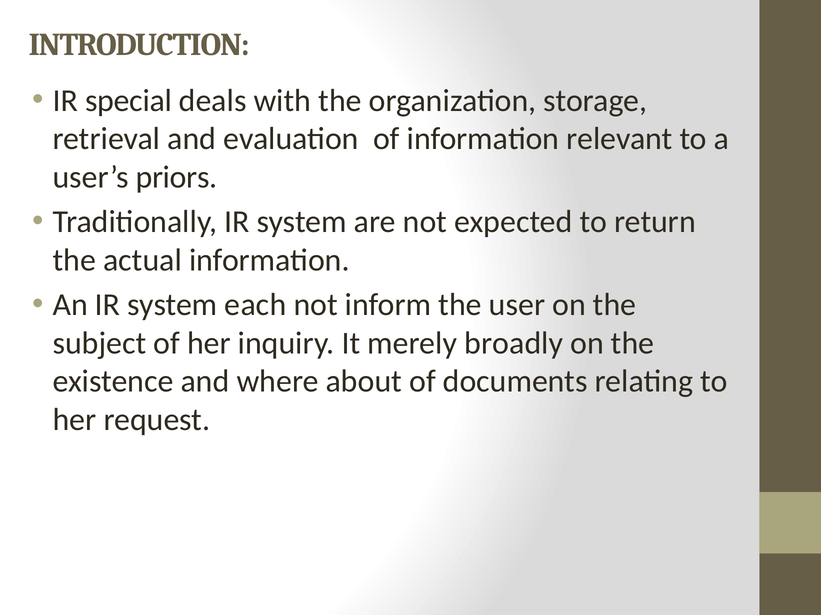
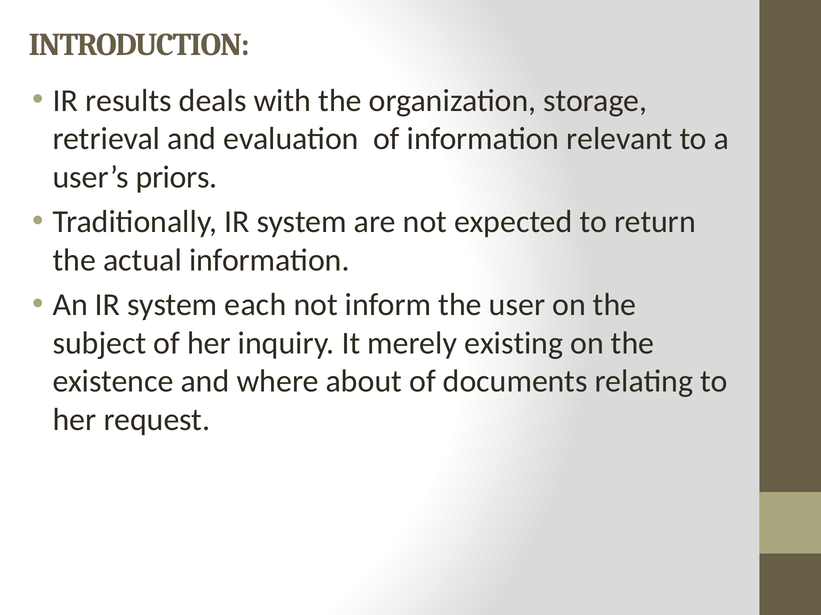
special: special -> results (128, 101)
broadly: broadly -> existing (514, 344)
